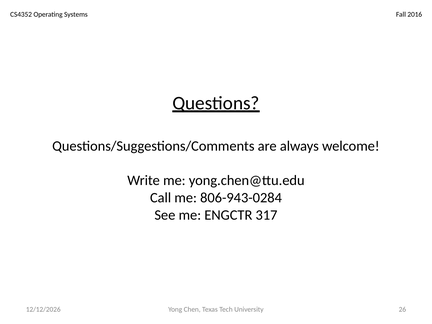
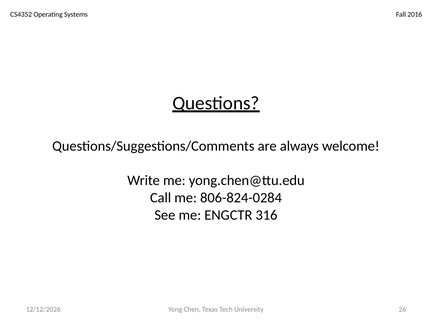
806-943-0284: 806-943-0284 -> 806-824-0284 (241, 198)
317: 317 -> 316 (266, 215)
